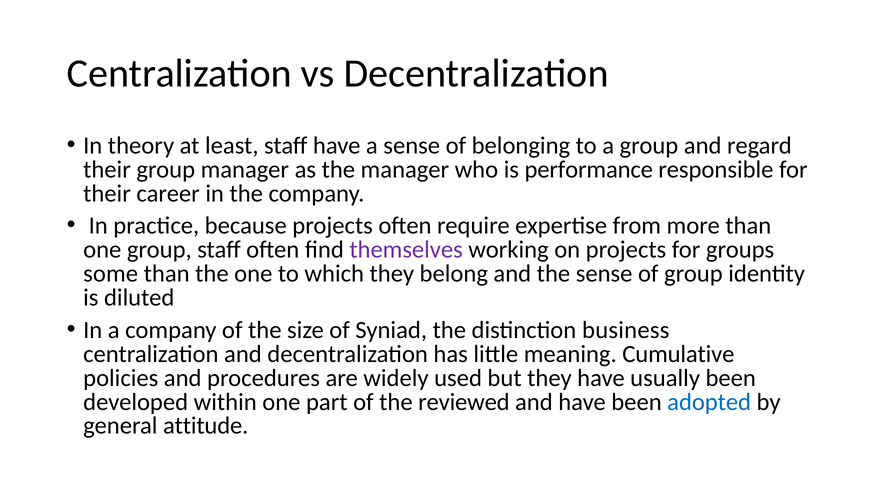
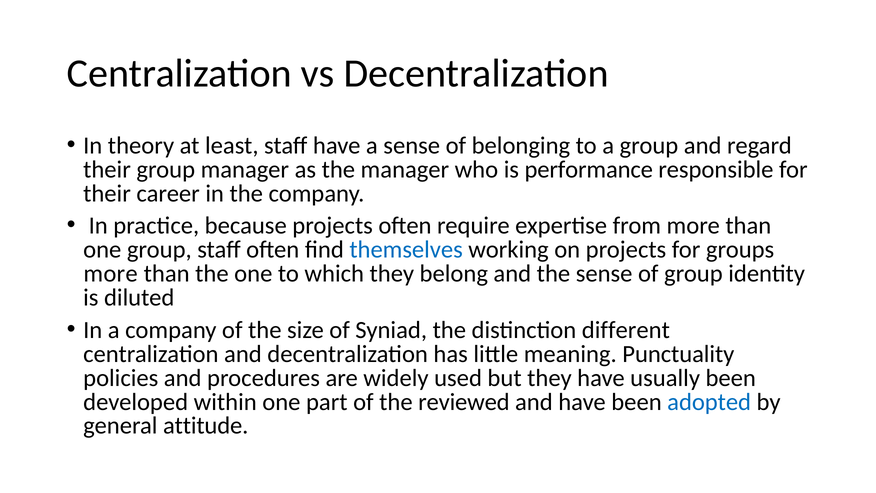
themselves colour: purple -> blue (406, 250)
some: some -> more (111, 274)
business: business -> different (626, 330)
Cumulative: Cumulative -> Punctuality (678, 354)
